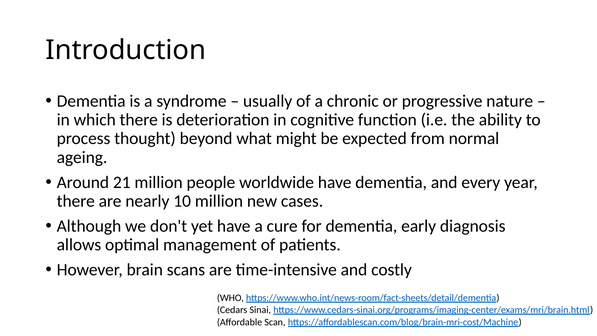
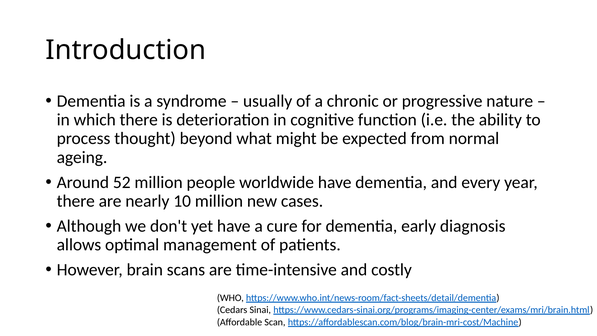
21: 21 -> 52 (122, 182)
